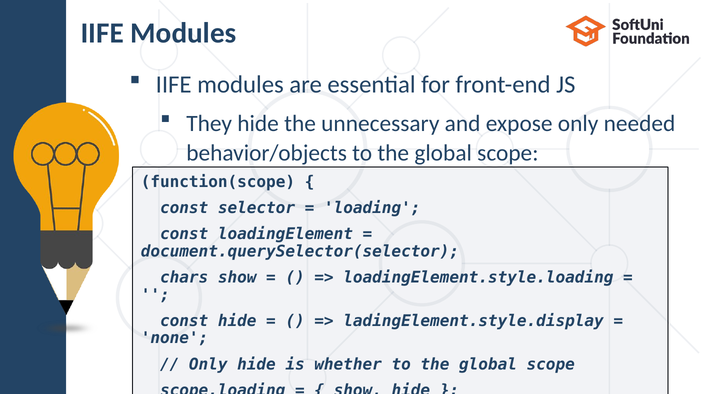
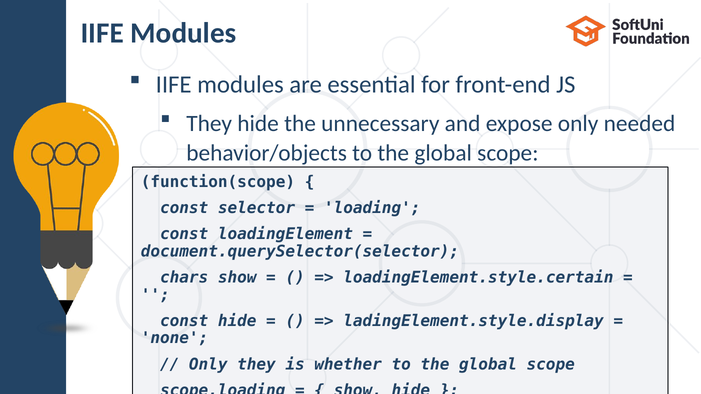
loadingElement.style.loading: loadingElement.style.loading -> loadingElement.style.certain (478, 278)
Only hide: hide -> they (256, 365)
